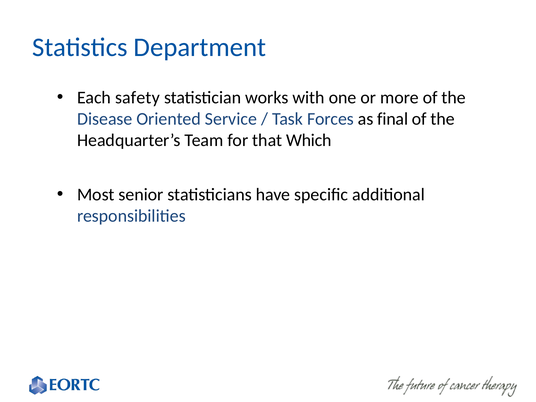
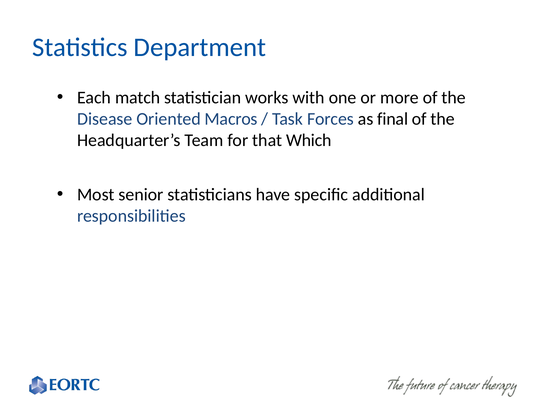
safety: safety -> match (138, 97)
Service: Service -> Macros (231, 119)
